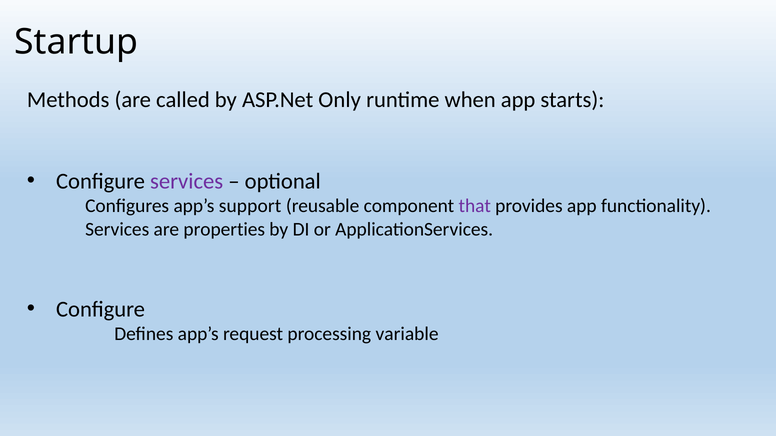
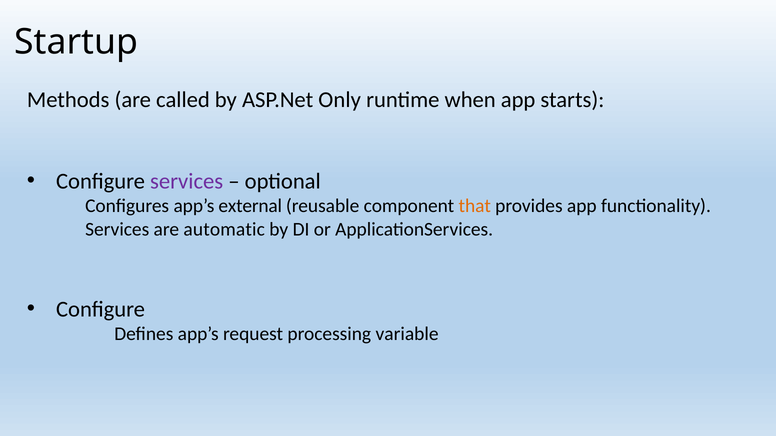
support: support -> external (250, 206)
that colour: purple -> orange (475, 206)
properties: properties -> automatic (224, 230)
